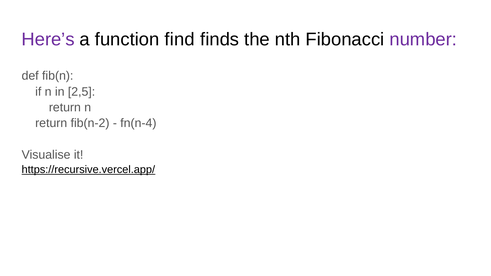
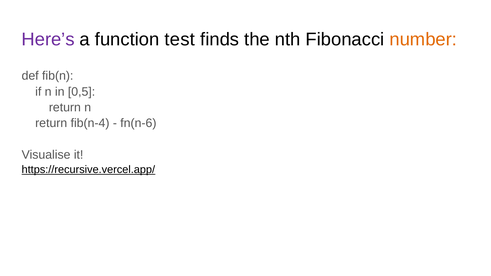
find: find -> test (180, 39)
number colour: purple -> orange (423, 39)
2,5: 2,5 -> 0,5 (82, 92)
fib(n-2: fib(n-2 -> fib(n-4 (90, 123)
fn(n-4: fn(n-4 -> fn(n-6 (138, 123)
